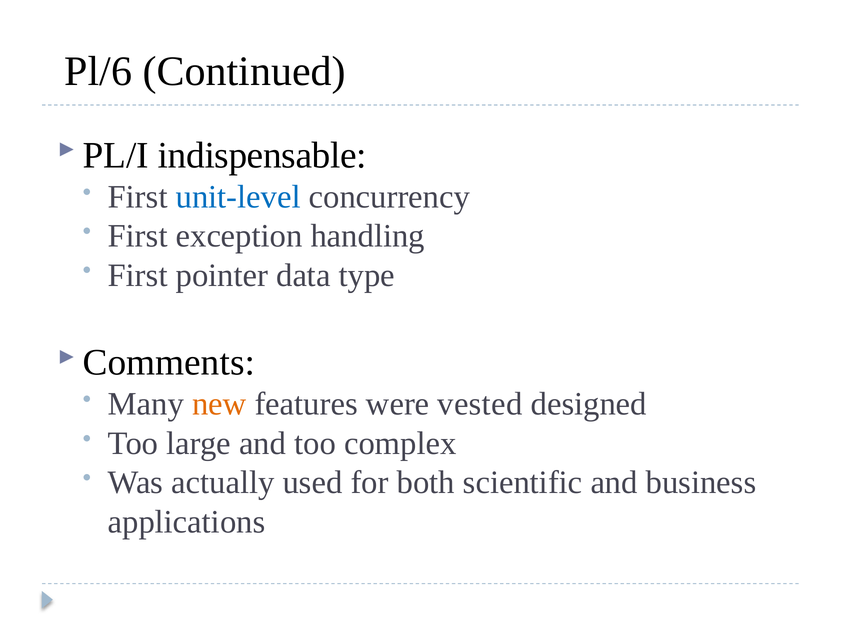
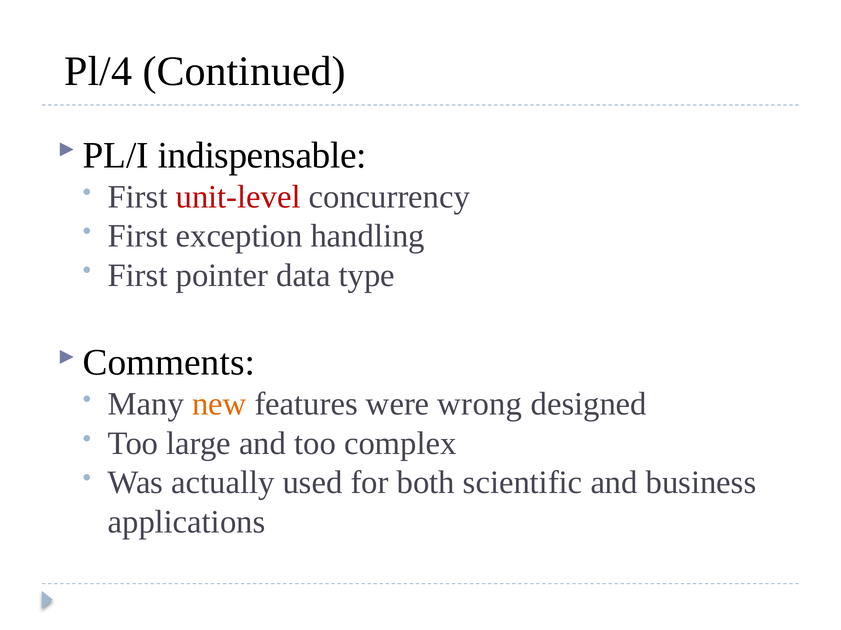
Pl/6: Pl/6 -> Pl/4 (98, 72)
unit-level colour: blue -> red (238, 197)
vested: vested -> wrong (480, 405)
